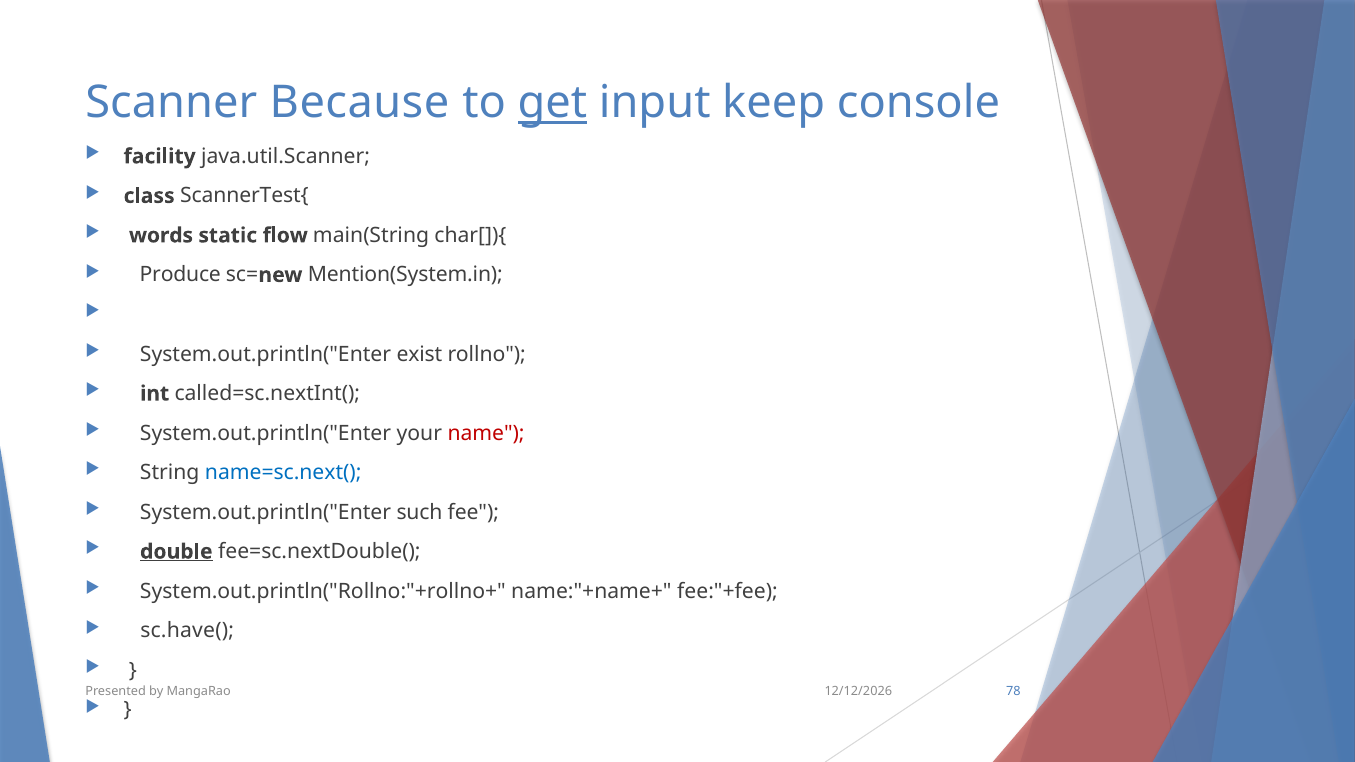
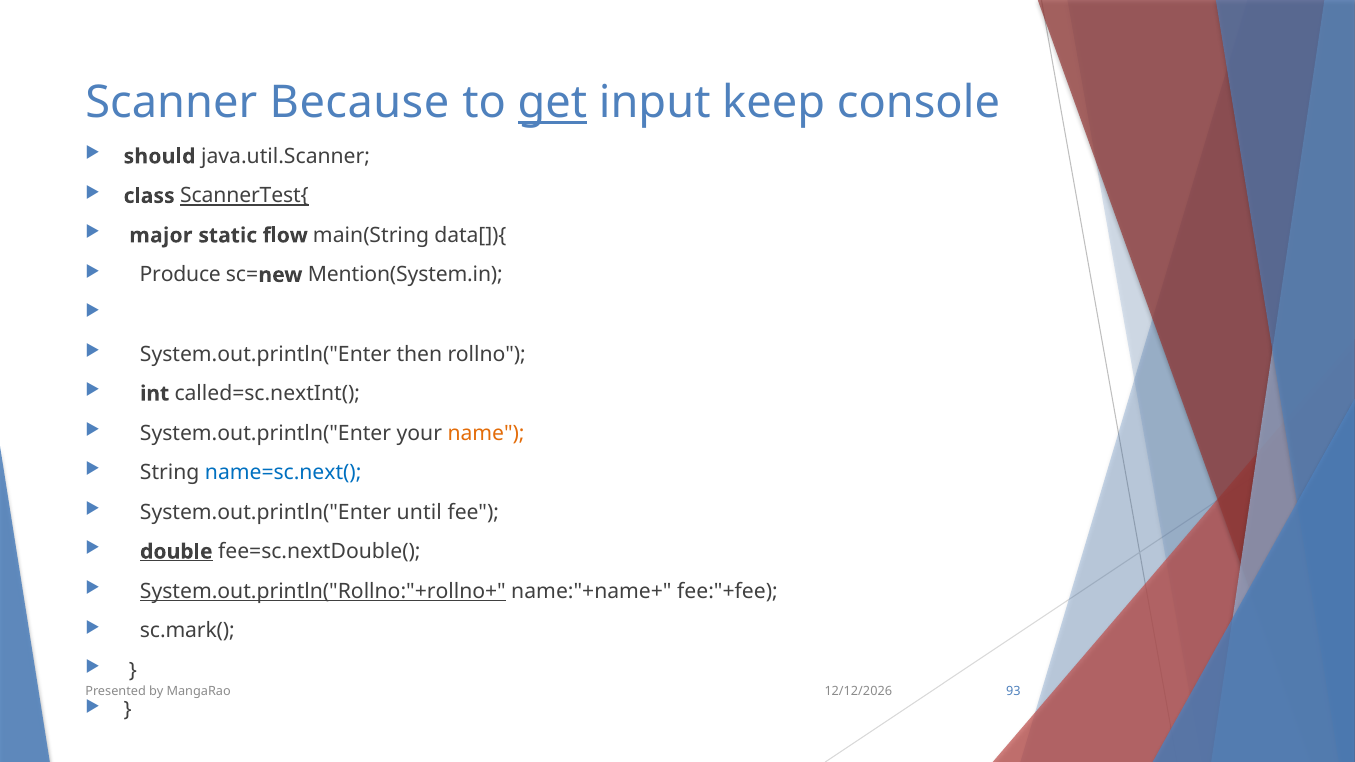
facility: facility -> should (160, 156)
ScannerTest{ underline: none -> present (244, 196)
words: words -> major (161, 236)
char[]){: char[]){ -> data[]){ (470, 236)
exist: exist -> then (419, 354)
name colour: red -> orange (486, 433)
such: such -> until (419, 512)
System.out.println("Rollno:"+rollno+ underline: none -> present (323, 591)
sc.have(: sc.have( -> sc.mark( (187, 631)
78: 78 -> 93 (1013, 692)
